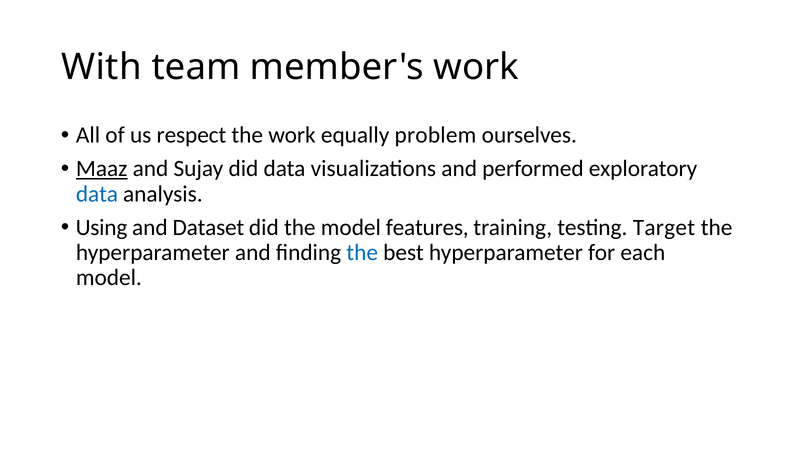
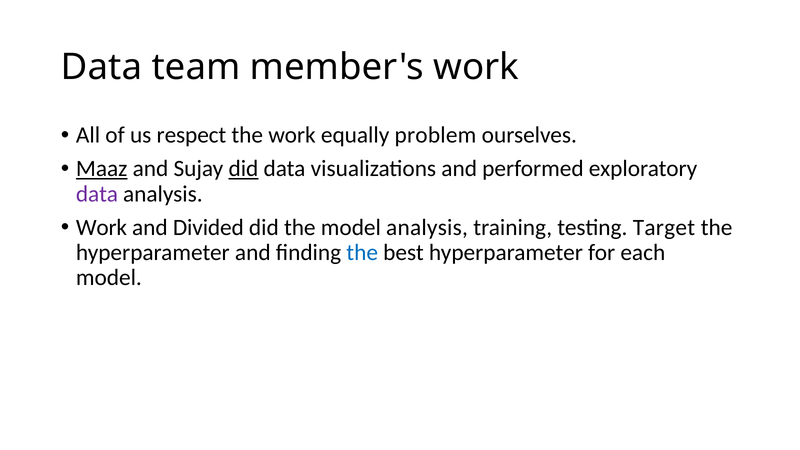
With: With -> Data (102, 67)
did underline: none -> present (243, 169)
data colour: blue -> purple (97, 194)
Using: Using -> Work (101, 227)
Dataset: Dataset -> Divided (208, 227)
model features: features -> analysis (427, 227)
